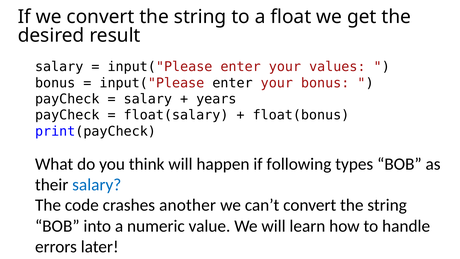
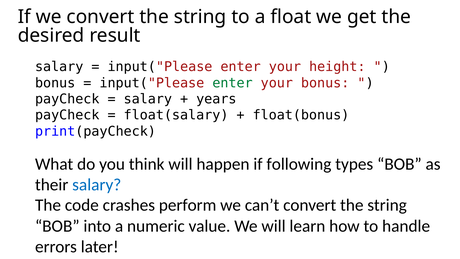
values: values -> height (337, 67)
enter colour: black -> green (233, 83)
another: another -> perform (188, 205)
